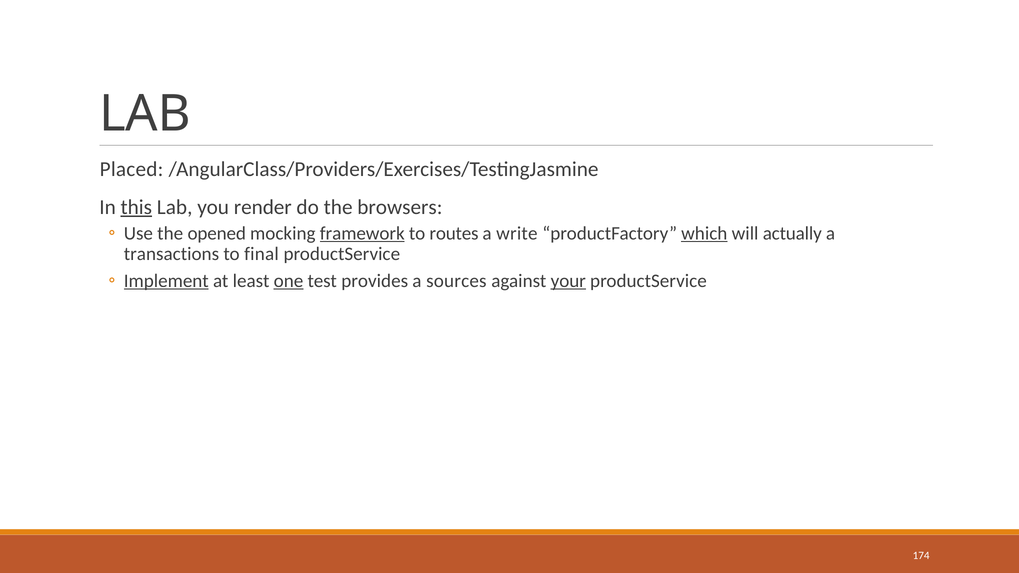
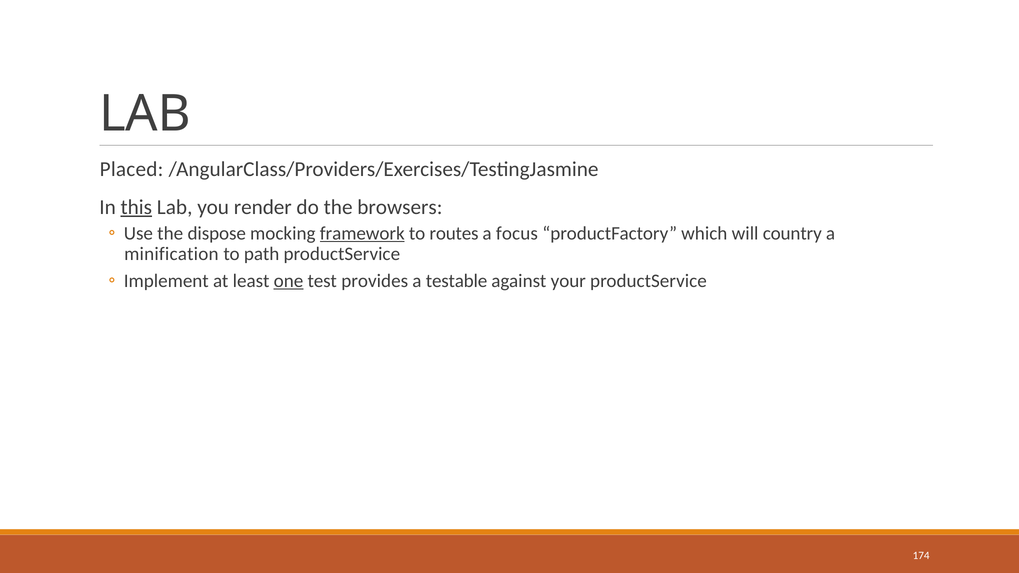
opened: opened -> dispose (217, 233)
write: write -> focus (517, 233)
which underline: present -> none (704, 233)
actually: actually -> country (792, 233)
transactions: transactions -> minification (171, 254)
final: final -> path (262, 254)
Implement underline: present -> none (166, 281)
sources: sources -> testable (457, 281)
your underline: present -> none (568, 281)
